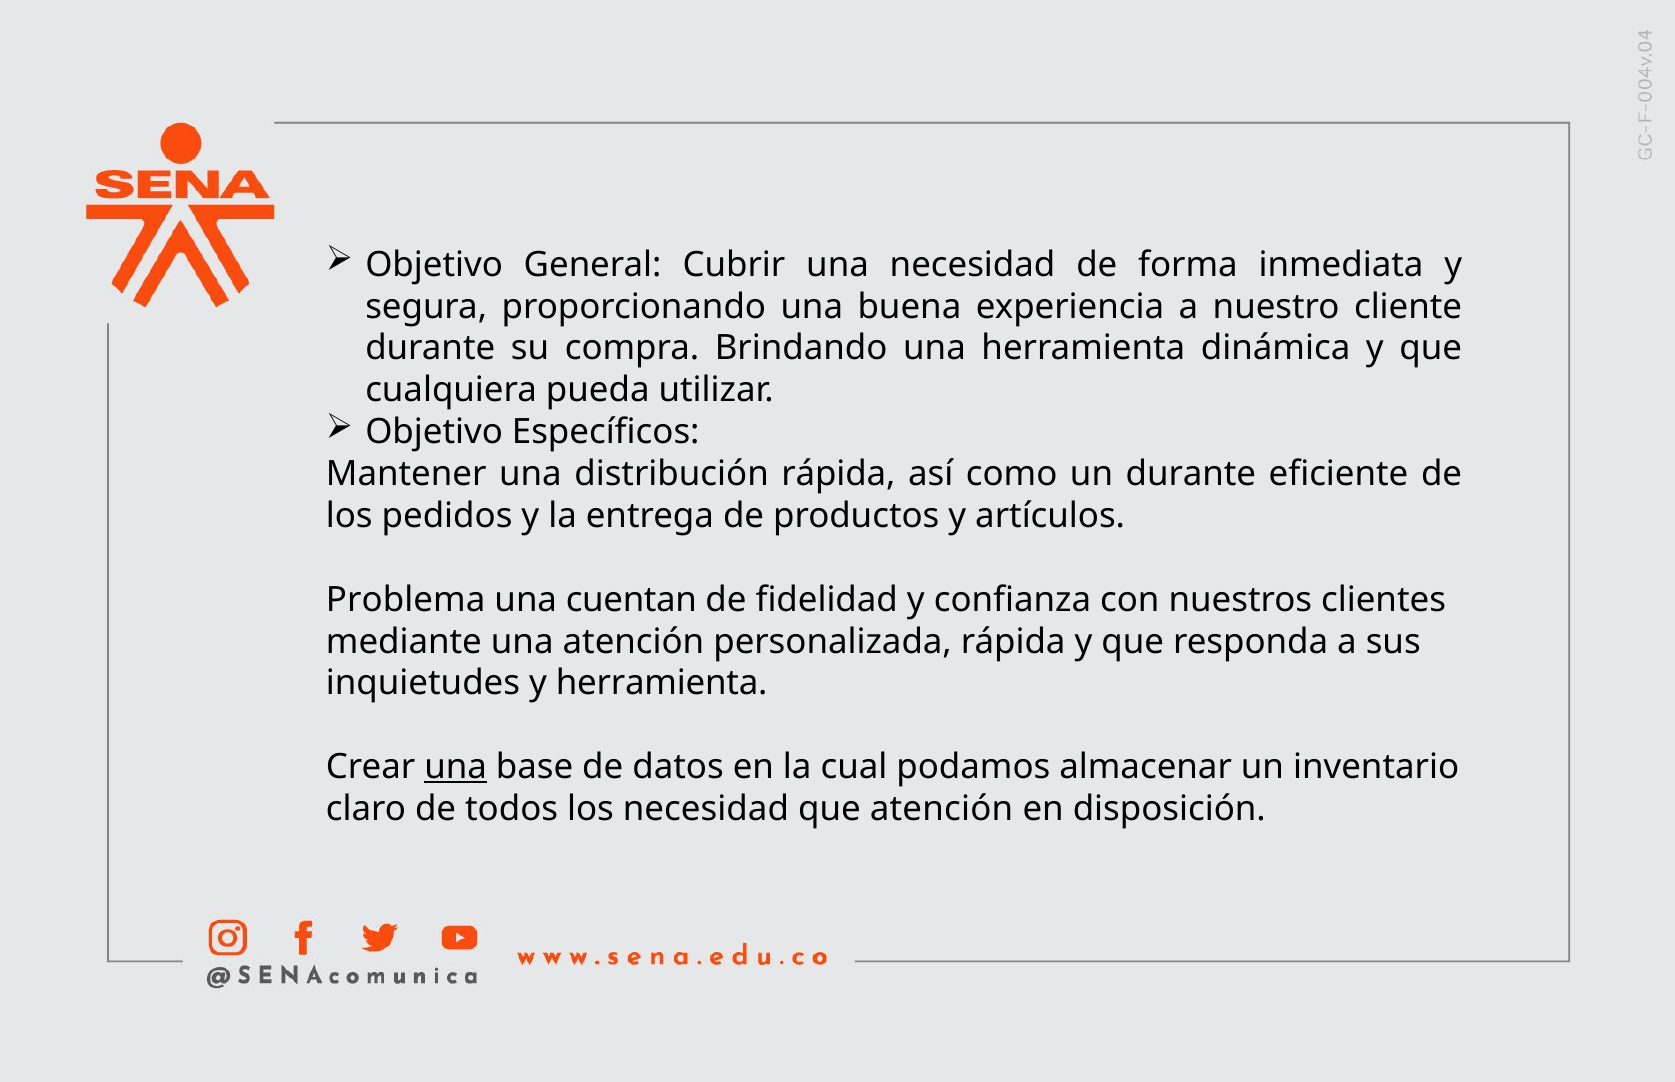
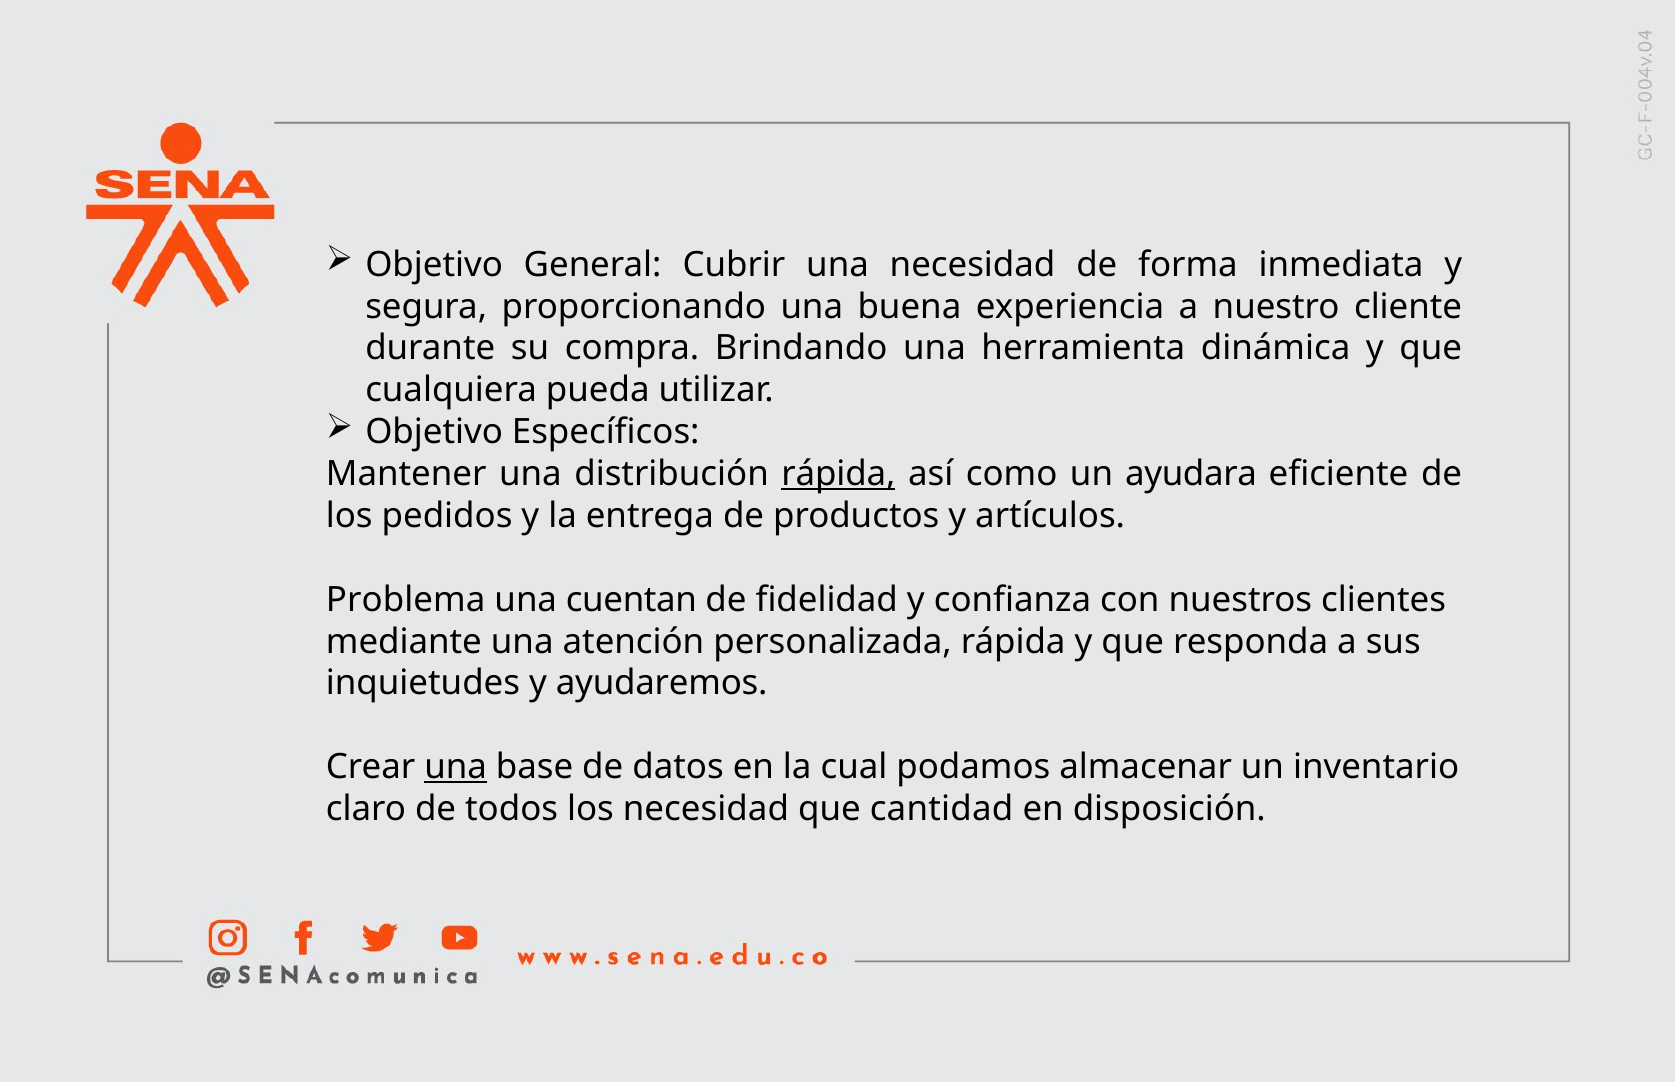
rápida underline: none -> present (838, 474)
un durante: durante -> ayudara (1191, 474)
y herramienta: herramienta -> ayudaremos (662, 683)
que atención: atención -> cantidad (942, 809)
